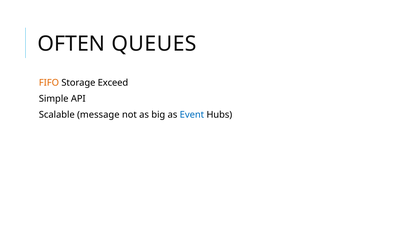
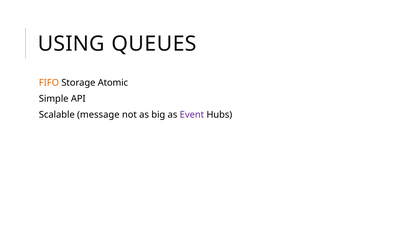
OFTEN: OFTEN -> USING (71, 44)
Exceed: Exceed -> Atomic (113, 83)
Event colour: blue -> purple (192, 115)
